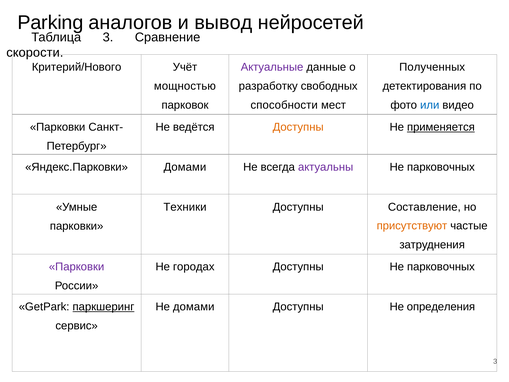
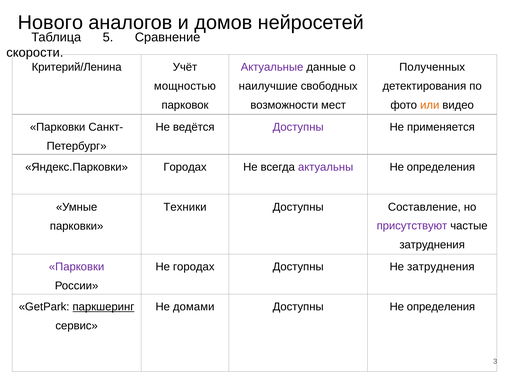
Parking: Parking -> Нового (50, 23)
вывод: вывод -> домов (223, 23)
Таблица 3: 3 -> 5 (108, 37)
Критерий/Нового: Критерий/Нового -> Критерий/Ленина (77, 67)
разработку: разработку -> наилучшие (268, 86)
способности: способности -> возможности (284, 105)
или colour: blue -> orange (430, 105)
Доступны colour: orange -> purple (298, 127)
применяется underline: present -> none (441, 127)
Яндекс.Парковки Домами: Домами -> Городах (185, 167)
парковочных: парковочных -> определения (441, 167)
присутствуют colour: orange -> purple (412, 226)
Доступны Не парковочных: парковочных -> затруднения (441, 267)
